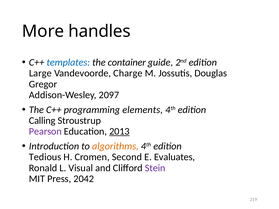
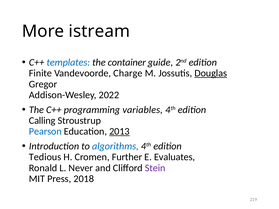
handles: handles -> istream (99, 31)
Large: Large -> Finite (40, 73)
Douglas underline: none -> present (211, 73)
2097: 2097 -> 2022 (109, 95)
elements: elements -> variables (143, 110)
Pearson colour: purple -> blue (45, 132)
algorithms colour: orange -> blue (115, 146)
Second: Second -> Further (127, 157)
Visual: Visual -> Never (81, 168)
2042: 2042 -> 2018 (84, 179)
